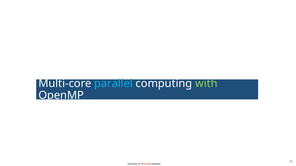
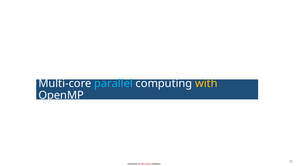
with colour: light green -> yellow (206, 84)
